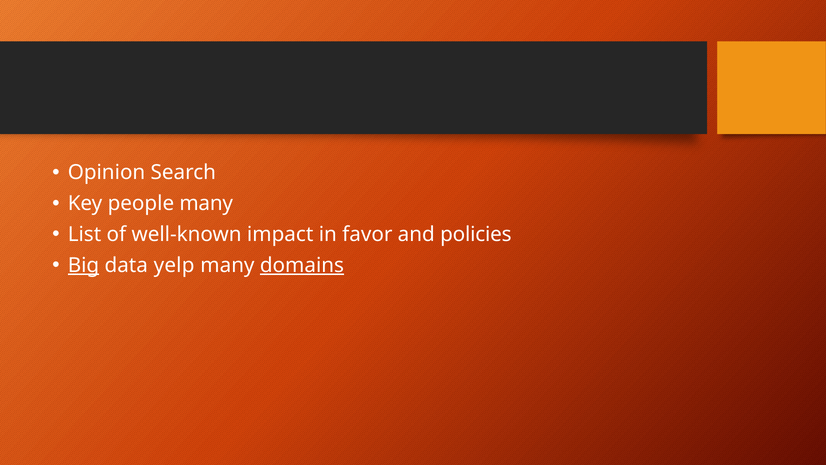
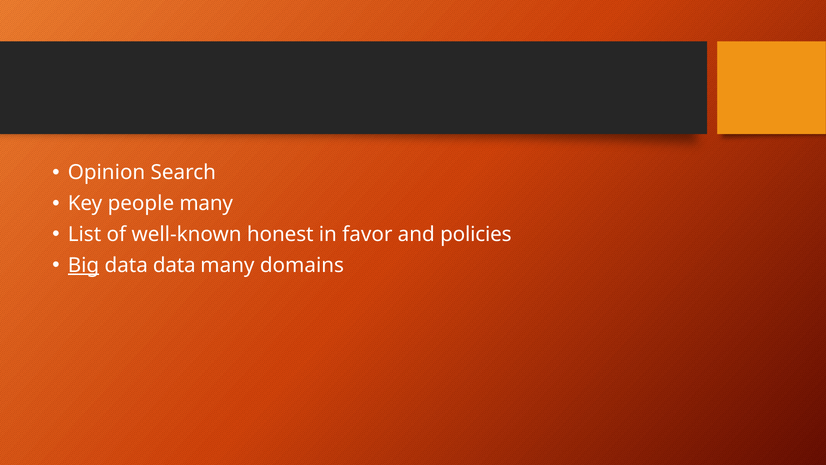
impact: impact -> honest (280, 234)
data yelp: yelp -> data (174, 265)
domains underline: present -> none (302, 265)
